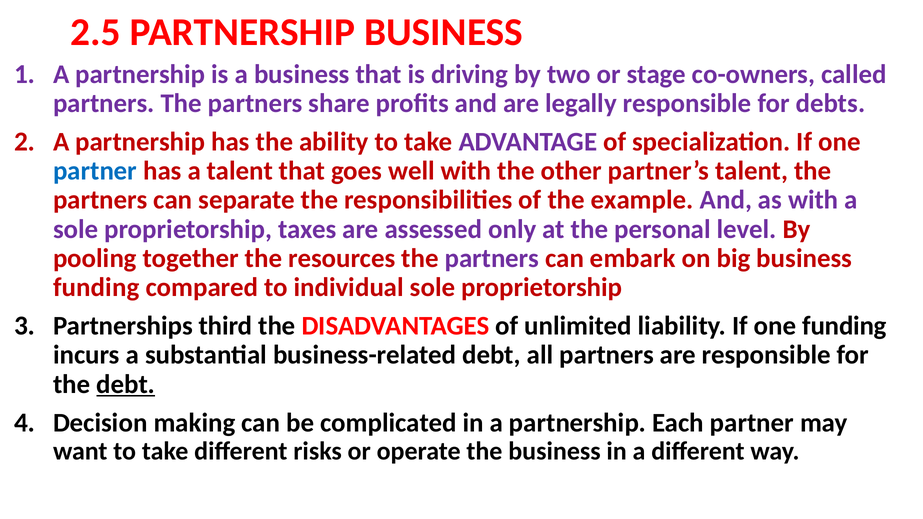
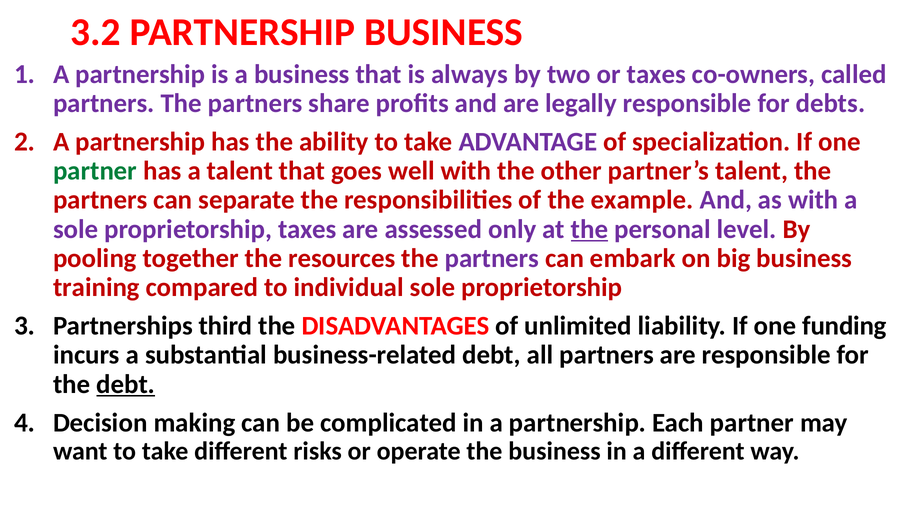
2.5: 2.5 -> 3.2 (96, 32)
driving: driving -> always (470, 74)
or stage: stage -> taxes (656, 74)
partner colour: blue -> green (95, 171)
the underline: none -> present (589, 229)
funding: funding -> training (96, 287)
